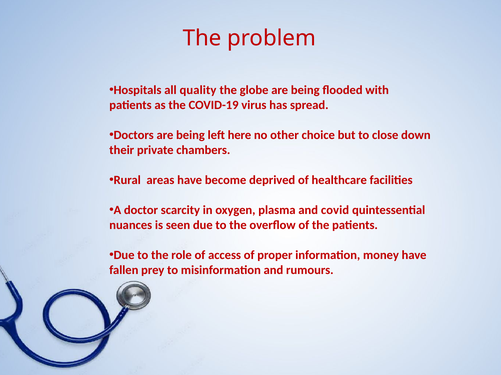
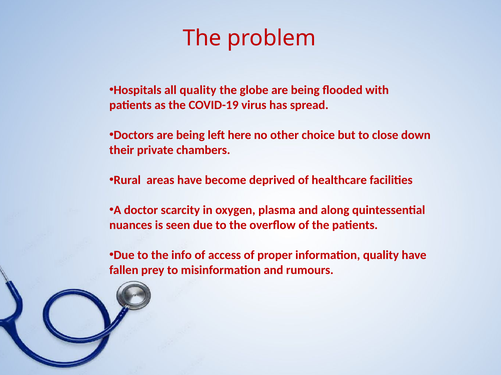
covid: covid -> along (335, 210)
role: role -> info (182, 255)
information money: money -> quality (381, 255)
